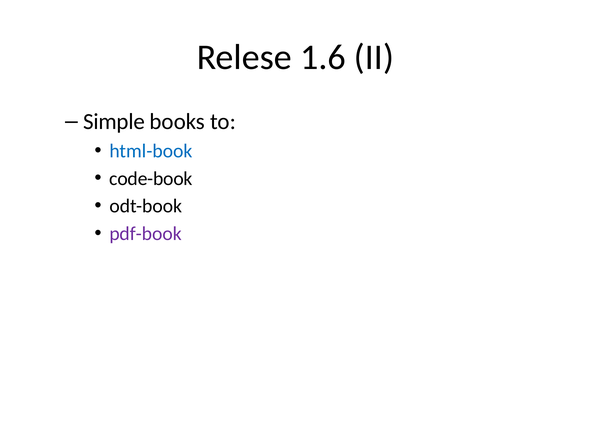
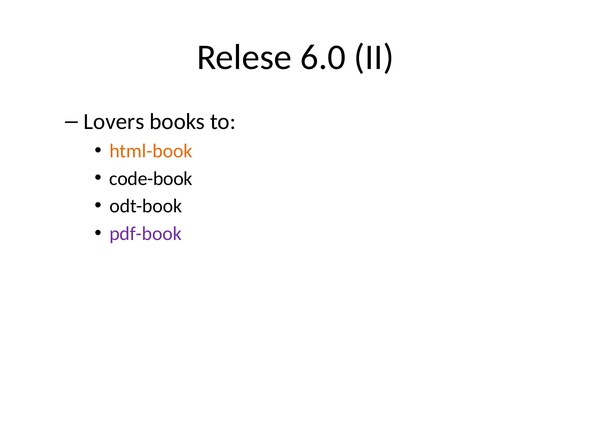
1.6: 1.6 -> 6.0 (323, 57)
Simple: Simple -> Lovers (114, 122)
html-book colour: blue -> orange (151, 151)
